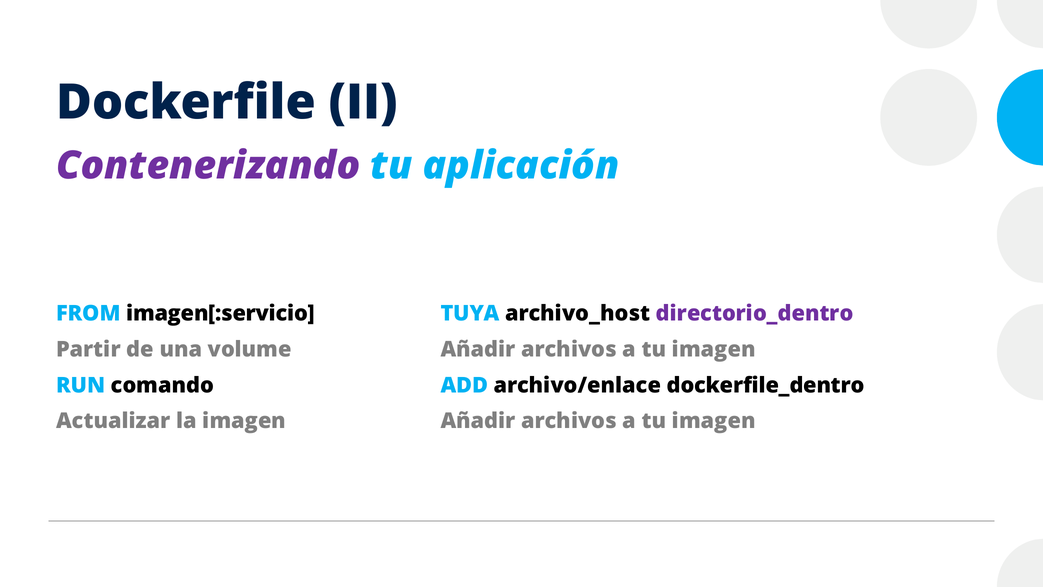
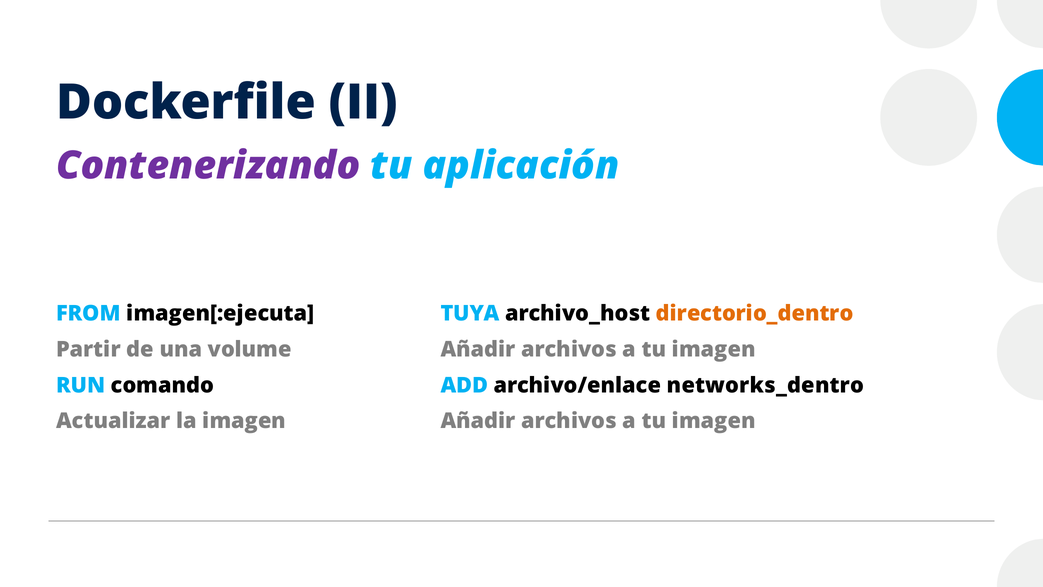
imagen[:servicio: imagen[:servicio -> imagen[:ejecuta (220, 313)
directorio_dentro colour: purple -> orange (755, 313)
dockerfile_dentro: dockerfile_dentro -> networks_dentro (766, 385)
